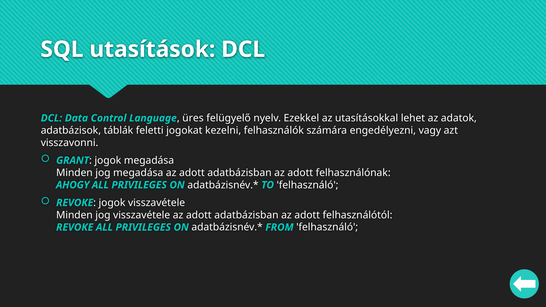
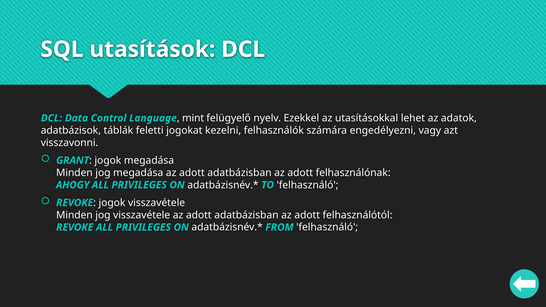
üres: üres -> mint (193, 118)
